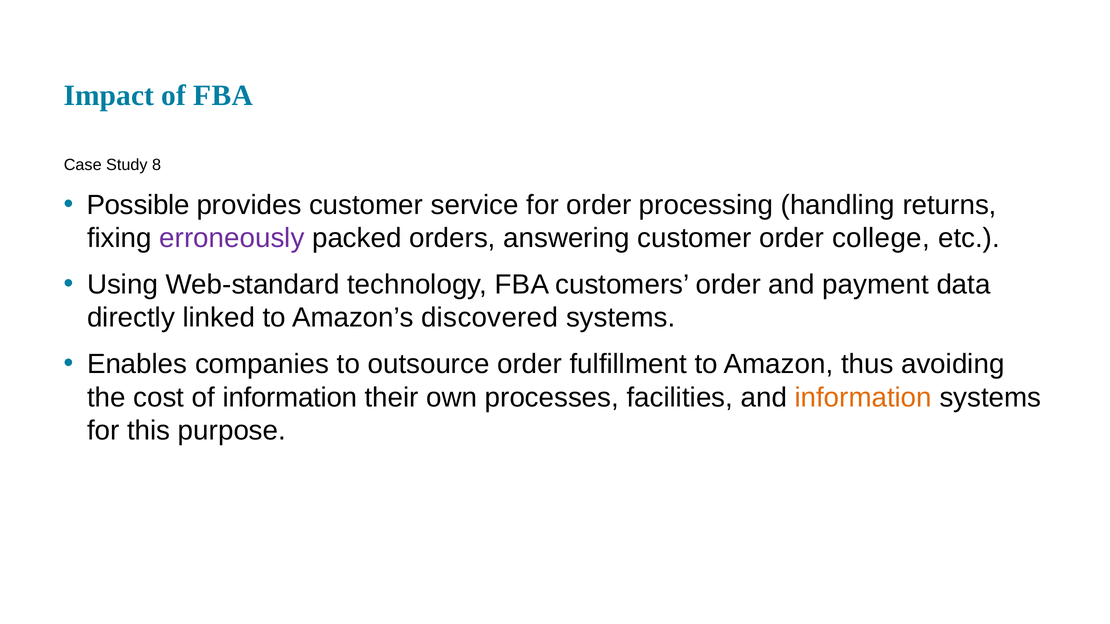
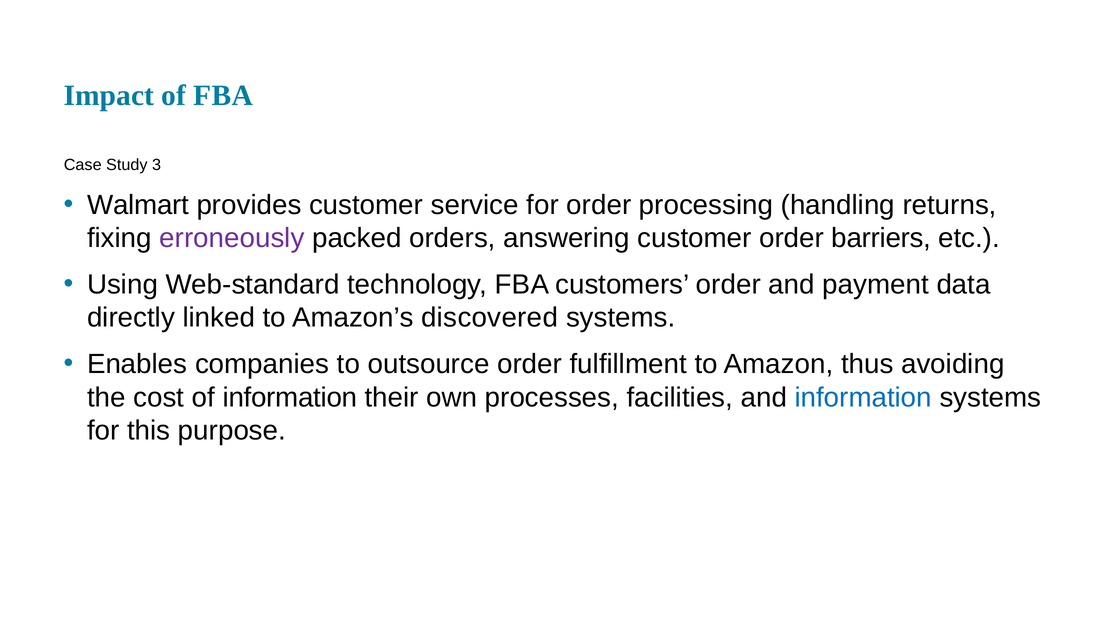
8: 8 -> 3 (157, 165)
Possible: Possible -> Walmart (138, 205)
college: college -> barriers (881, 238)
information colour: orange -> blue (863, 398)
